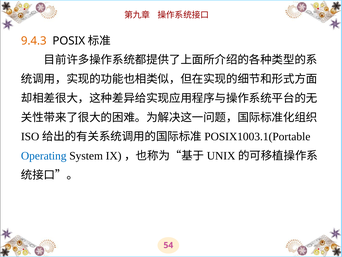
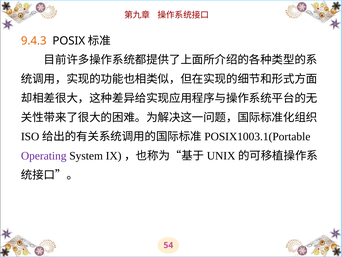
Operating colour: blue -> purple (44, 156)
